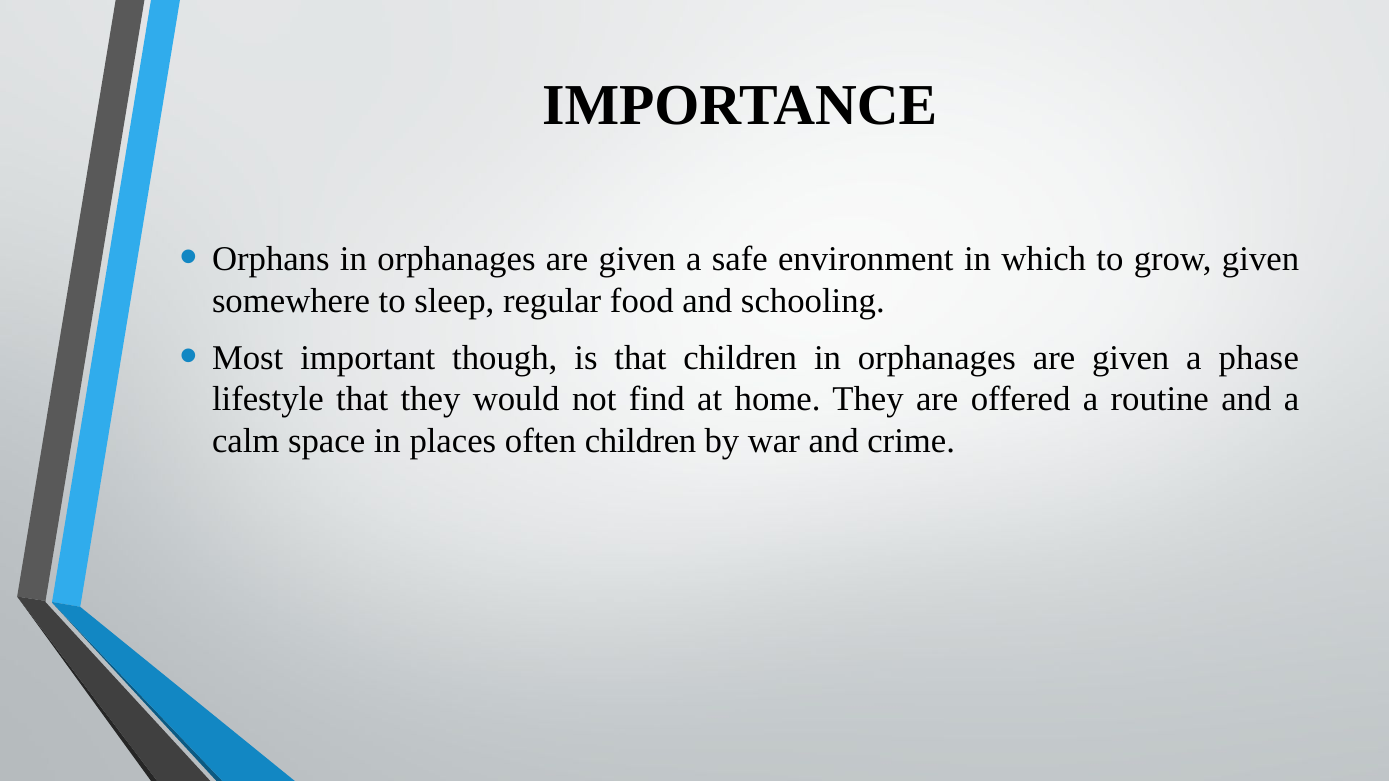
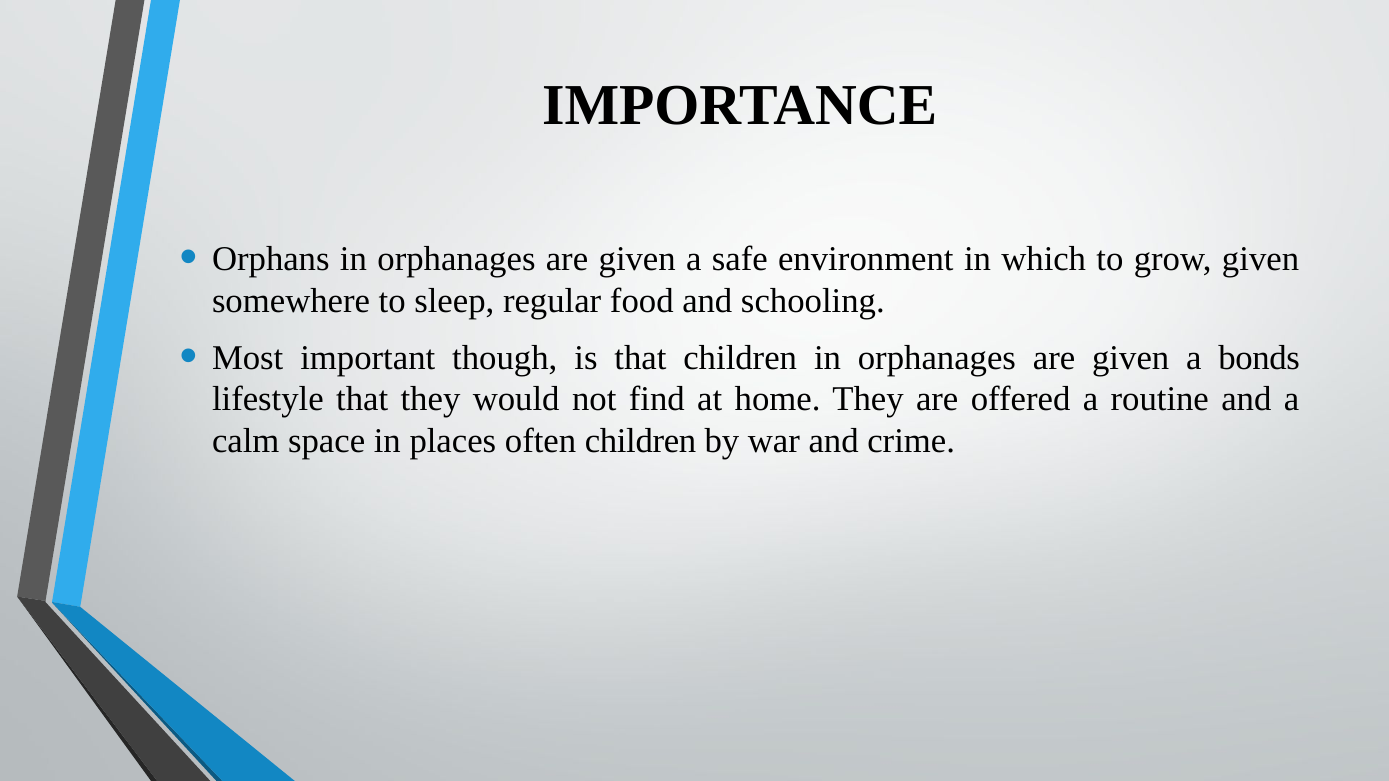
phase: phase -> bonds (1259, 358)
